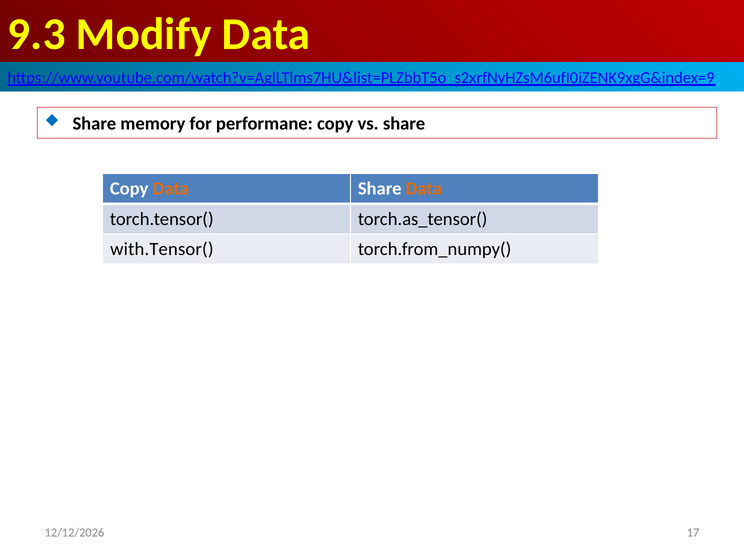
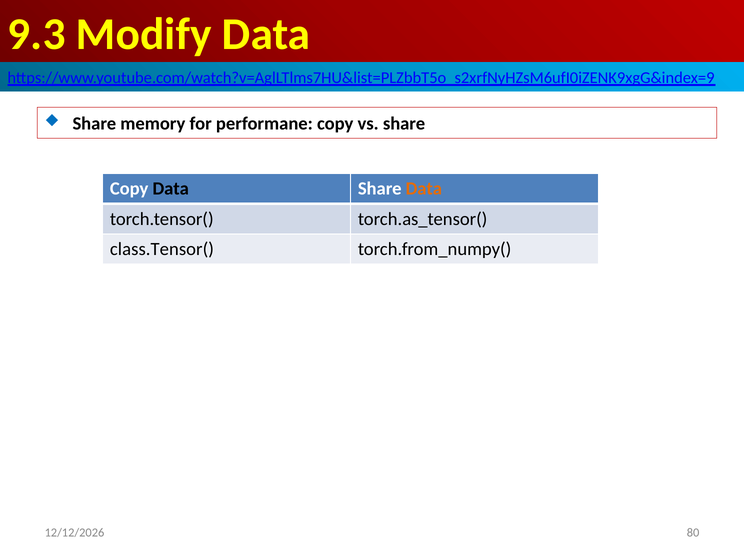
Data colour: orange -> black (171, 189)
with.Tensor(: with.Tensor( -> class.Tensor( (162, 249)
17: 17 -> 80 (693, 533)
